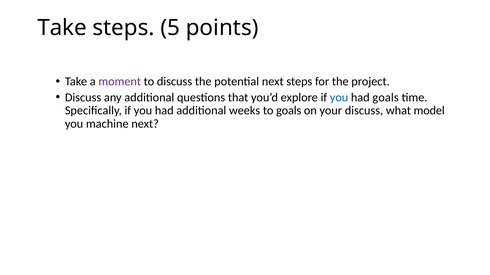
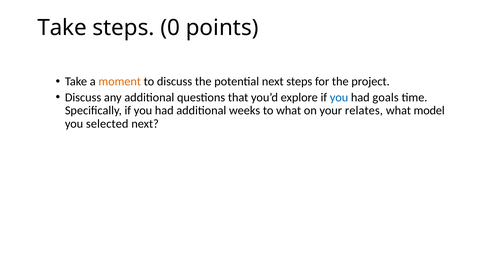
5: 5 -> 0 (170, 28)
moment colour: purple -> orange (120, 82)
to goals: goals -> what (289, 111)
your discuss: discuss -> relates (364, 111)
machine: machine -> selected (107, 124)
